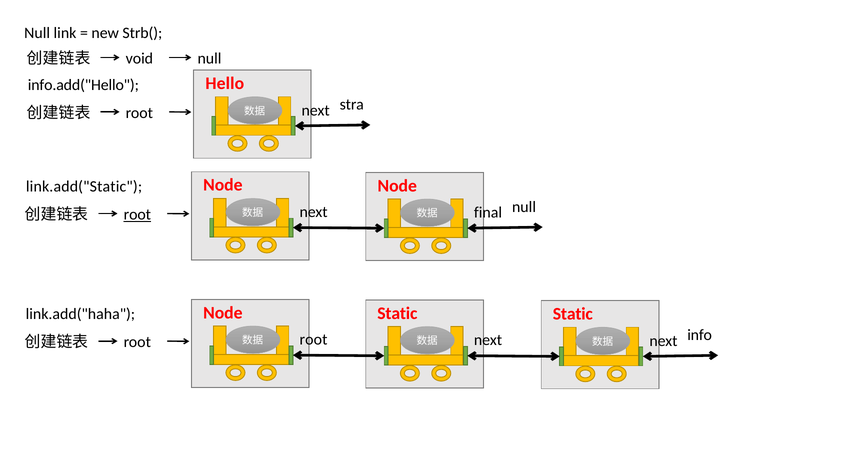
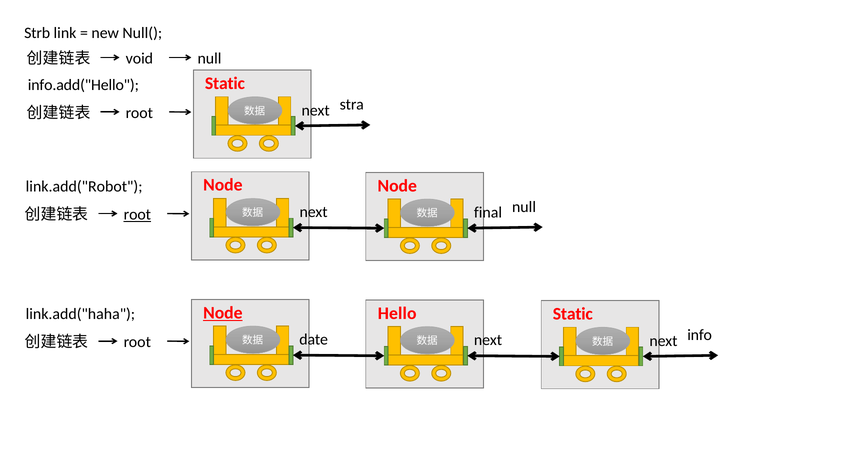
Null: Null -> Strb (37, 33)
Strb(: Strb( -> Null( (142, 33)
Hello: Hello -> Static (225, 83)
link.add("Static: link.add("Static -> link.add("Robot (84, 186)
Node underline: none -> present (223, 313)
Static: Static -> Hello (397, 313)
root: root -> date (314, 340)
